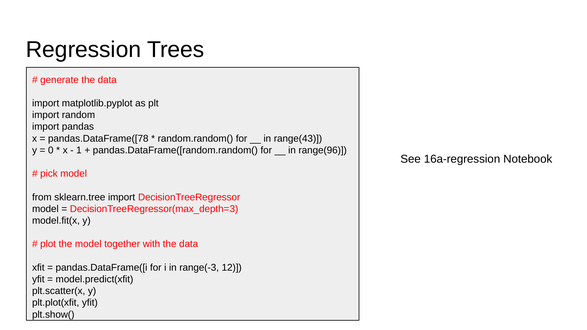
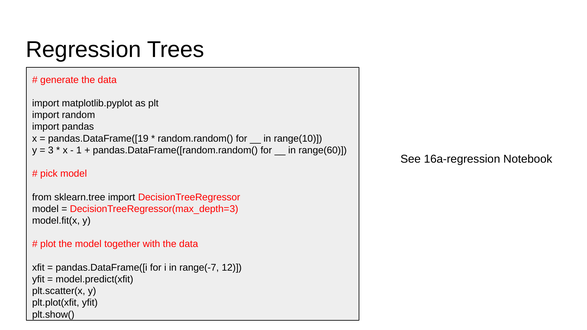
pandas.DataFrame([78: pandas.DataFrame([78 -> pandas.DataFrame([19 (98, 139)
range(43: range(43 -> range(10 (298, 139)
0: 0 -> 3 (51, 150)
range(96: range(96 -> range(60 (323, 150)
range(-3: range(-3 -> range(-7 (199, 268)
